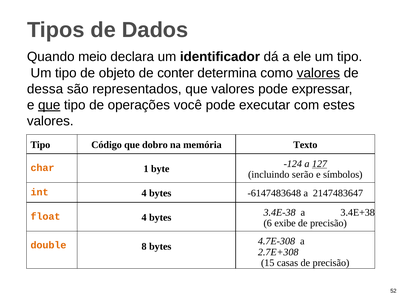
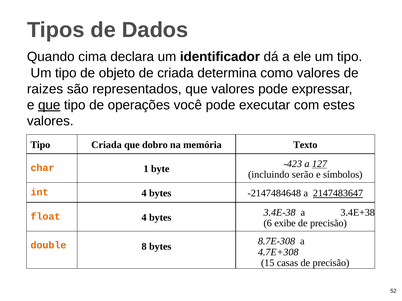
meio: meio -> cima (92, 57)
de conter: conter -> criada (175, 73)
valores underline: present -> none (318, 73)
dessa: dessa -> raizes (45, 89)
Tipo Código: Código -> Criada (106, 145)
-124: -124 -> -423 (293, 164)
-6147483648: -6147483648 -> -2147484648 (274, 194)
2147483647 underline: none -> present (338, 194)
4.7E-308: 4.7E-308 -> 8.7E-308 (277, 242)
2.7E+308: 2.7E+308 -> 4.7E+308 (278, 253)
